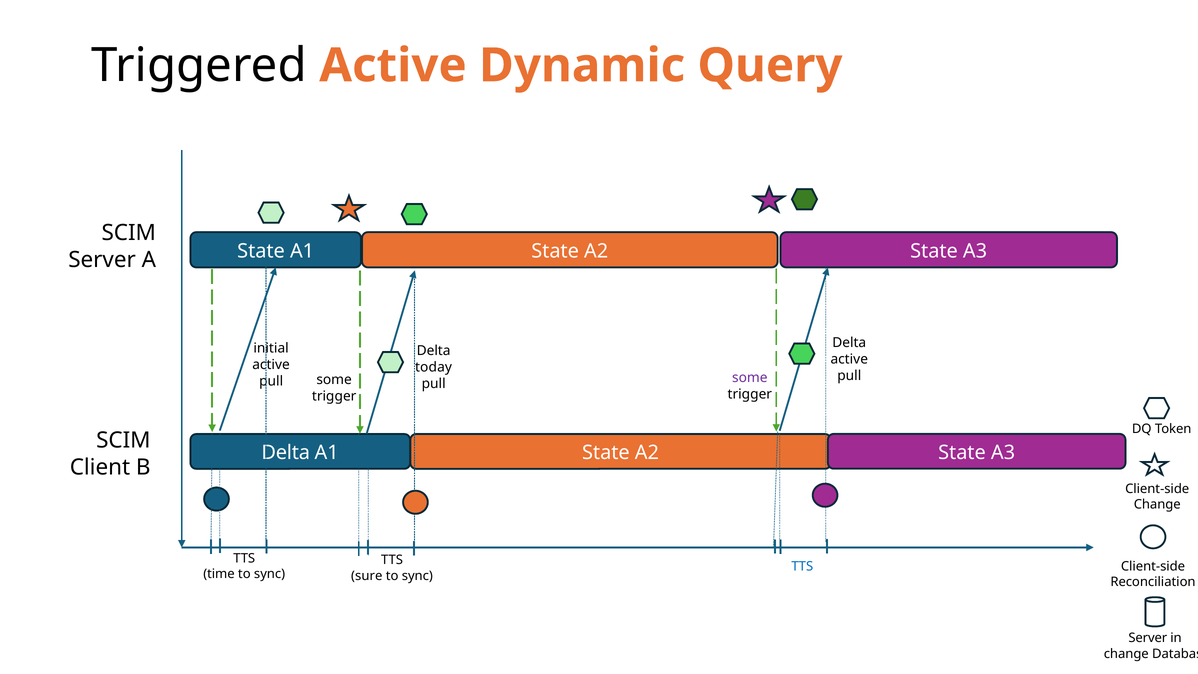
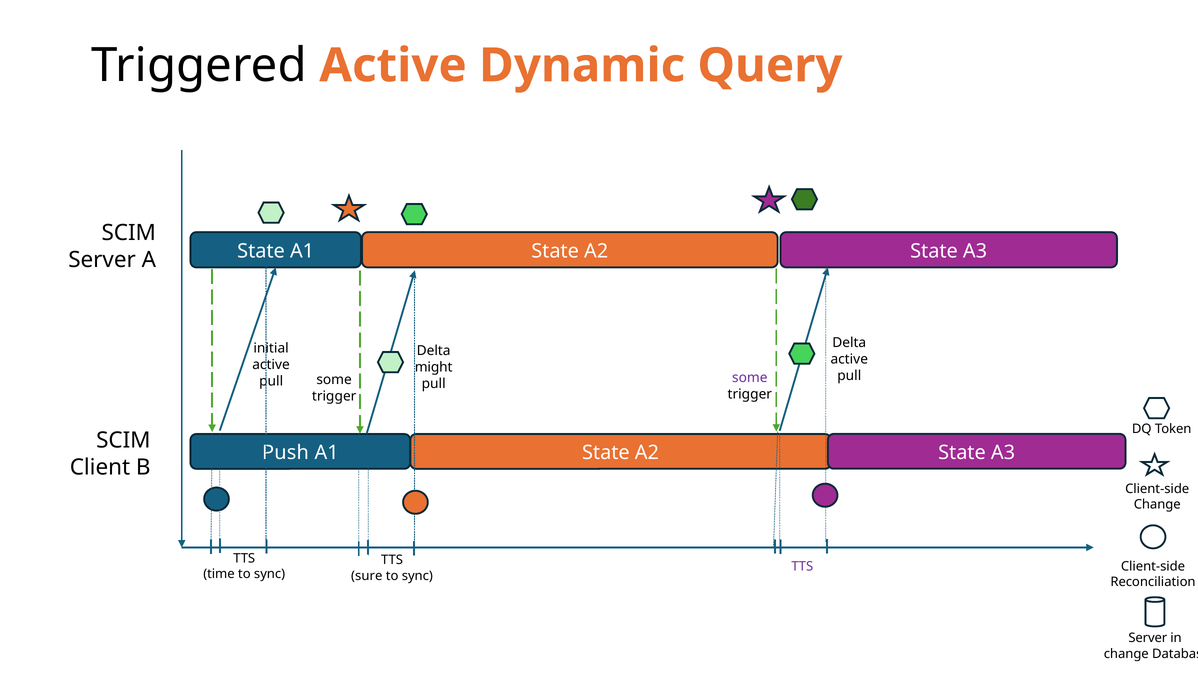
today: today -> might (434, 367)
Delta: Delta -> Push (286, 453)
TTS colour: blue -> purple (802, 566)
